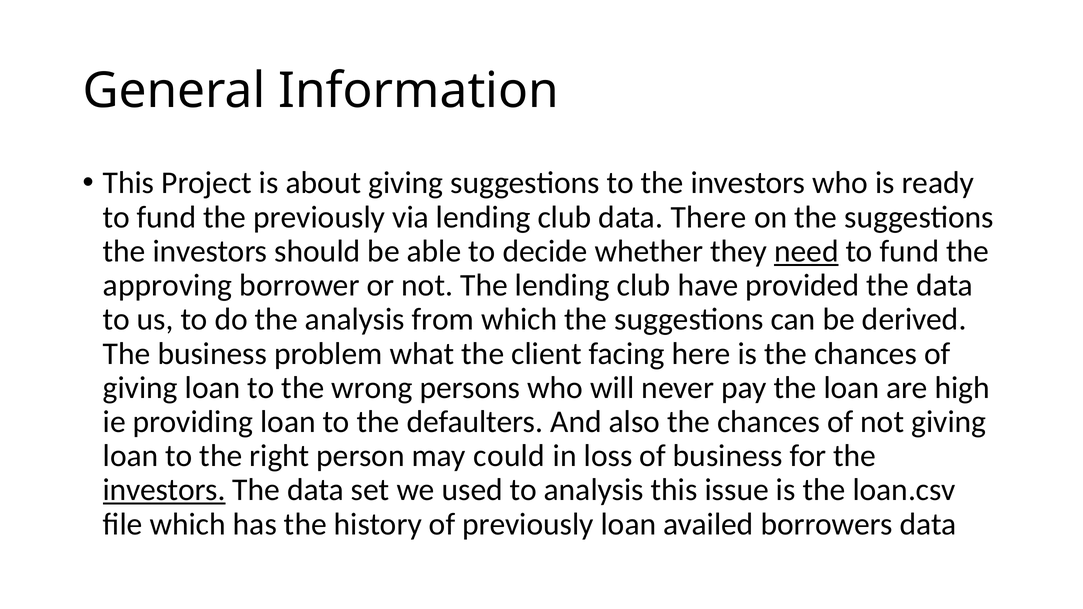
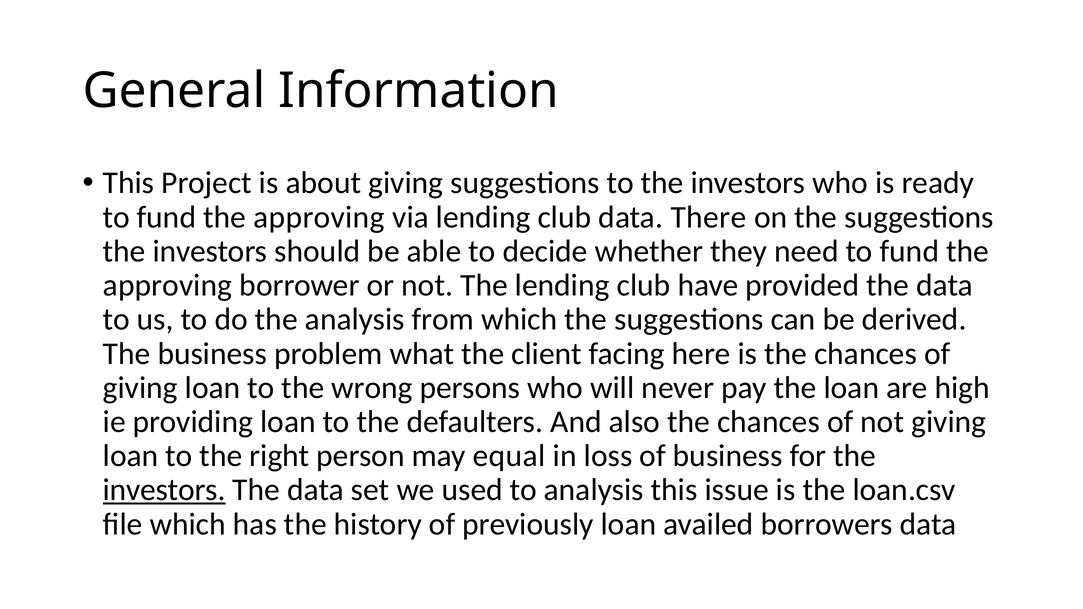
previously: previously -> approving (319, 217)
need underline: present -> none (806, 251)
could: could -> equal (509, 456)
